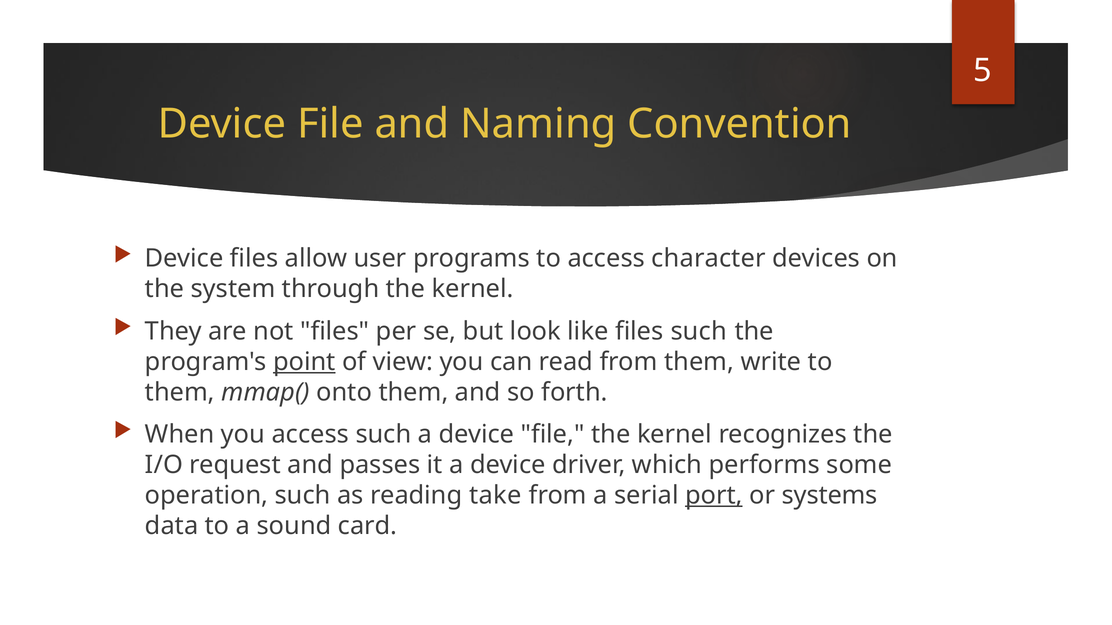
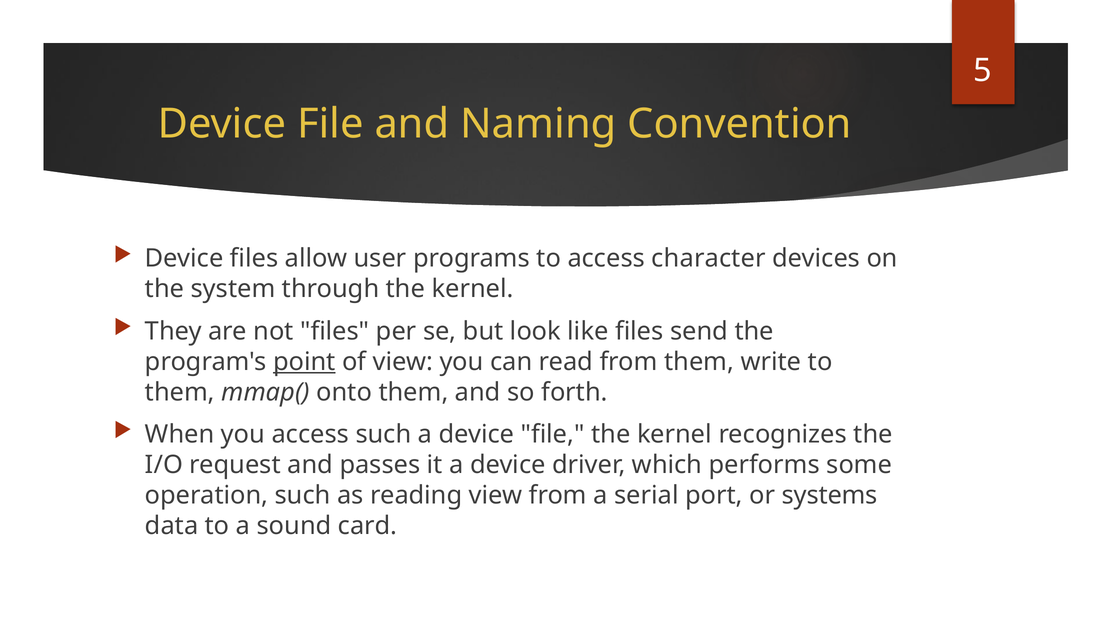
files such: such -> send (699, 331)
reading take: take -> view (496, 496)
port underline: present -> none (714, 496)
